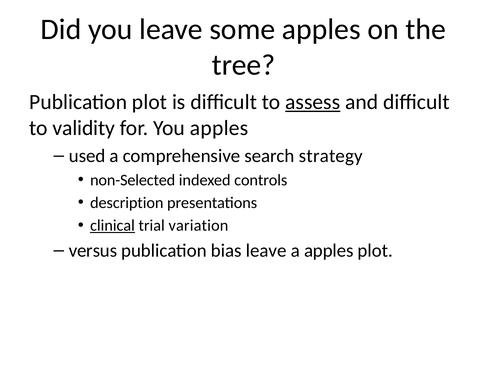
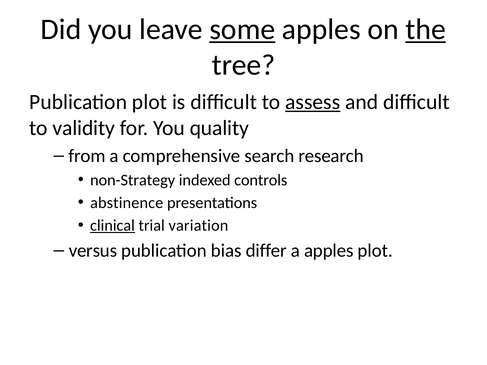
some underline: none -> present (242, 29)
the underline: none -> present (426, 29)
You apples: apples -> quality (219, 128)
used: used -> from (87, 156)
strategy: strategy -> research (331, 156)
non-Selected: non-Selected -> non-Strategy (133, 180)
description: description -> abstinence (127, 203)
bias leave: leave -> differ (266, 251)
